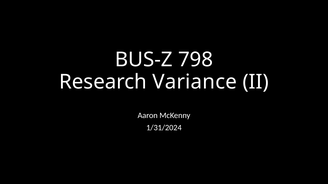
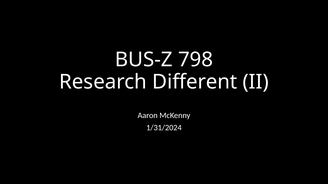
Variance: Variance -> Different (195, 82)
